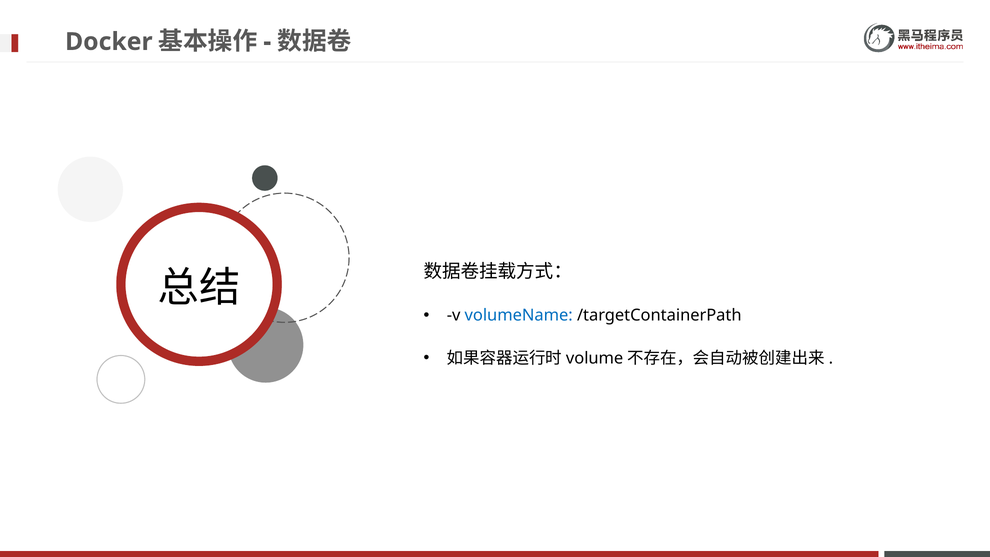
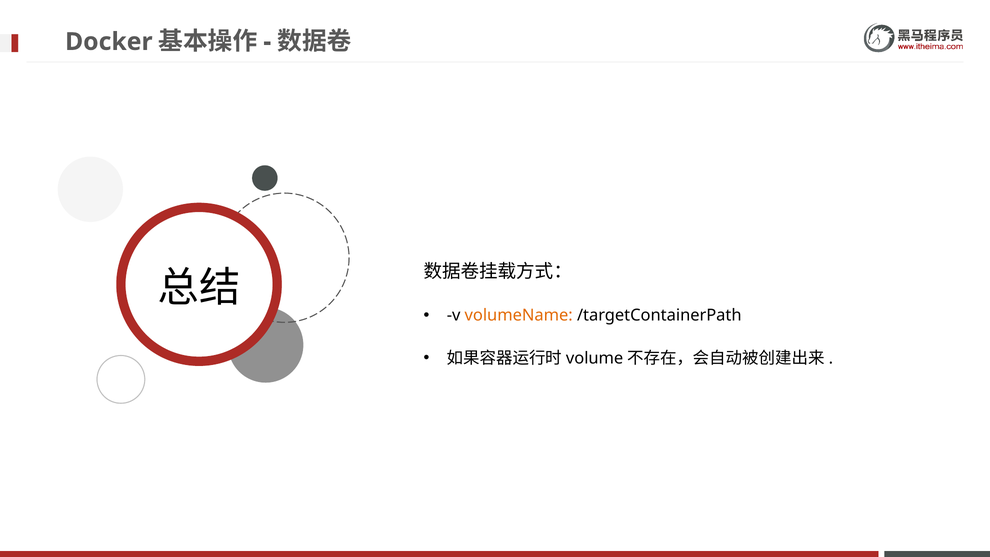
volumeName colour: blue -> orange (519, 315)
